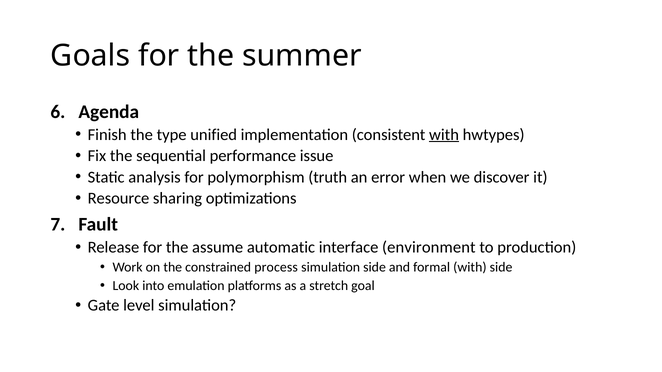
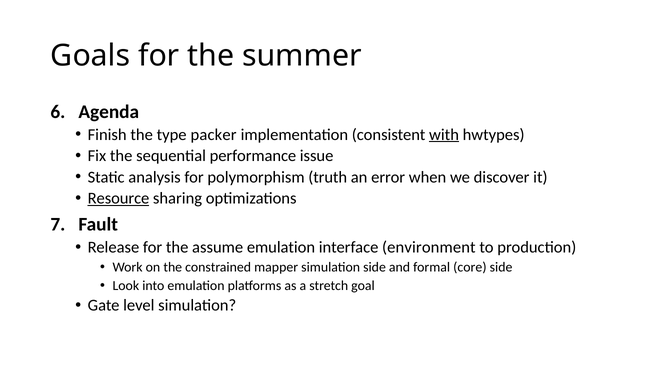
unified: unified -> packer (214, 135)
Resource underline: none -> present (118, 199)
assume automatic: automatic -> emulation (281, 248)
process: process -> mapper (276, 268)
formal with: with -> core (470, 268)
